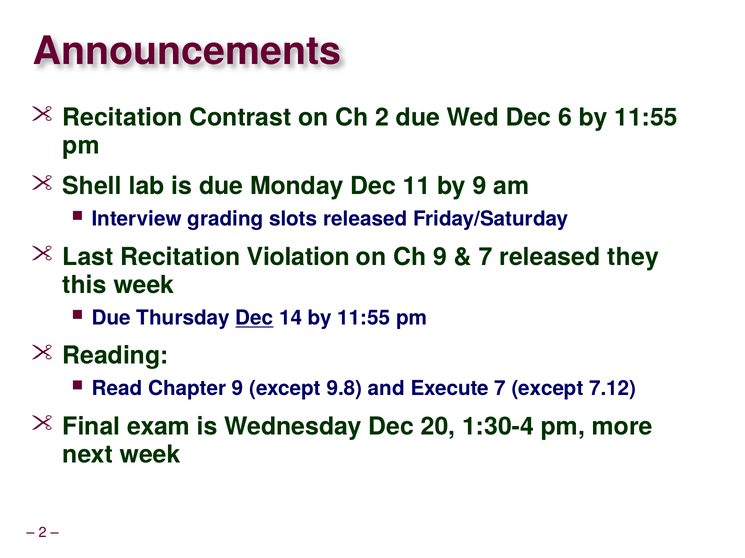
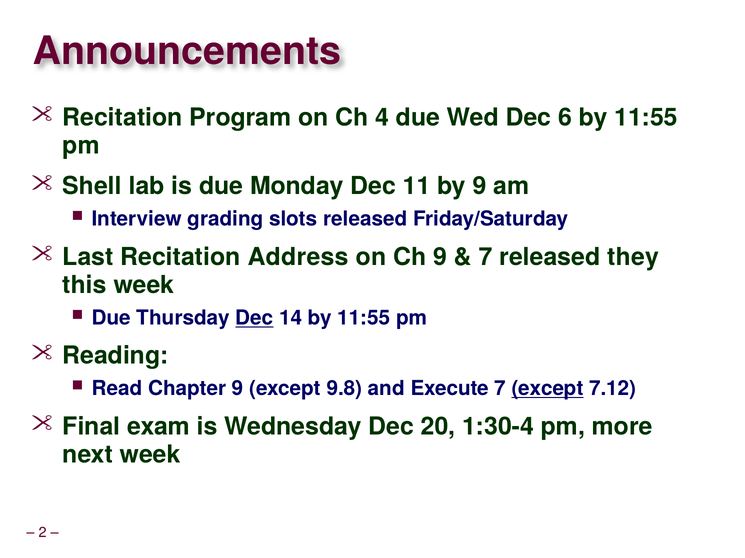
Contrast: Contrast -> Program (240, 118)
Ch 2: 2 -> 4 (382, 118)
Violation: Violation -> Address (298, 257)
except underline: none -> present (548, 389)
